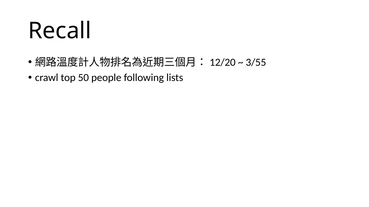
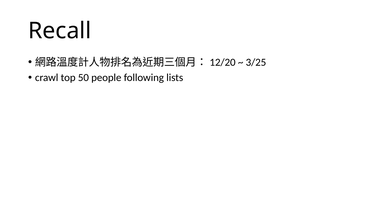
3/55: 3/55 -> 3/25 (256, 62)
